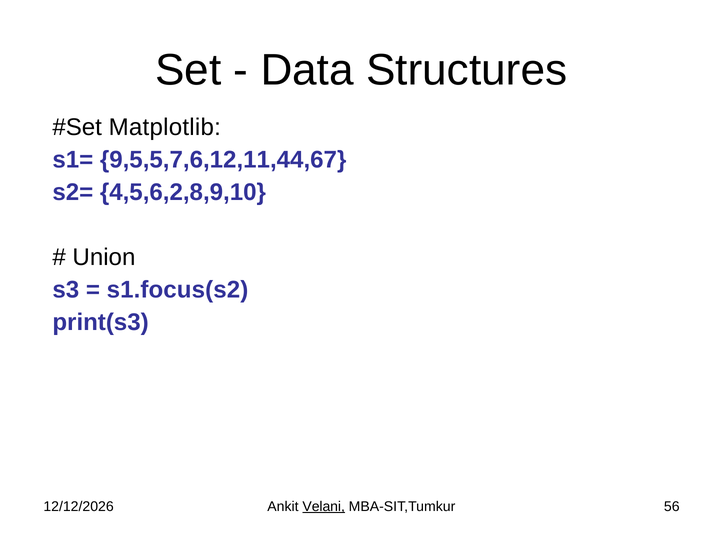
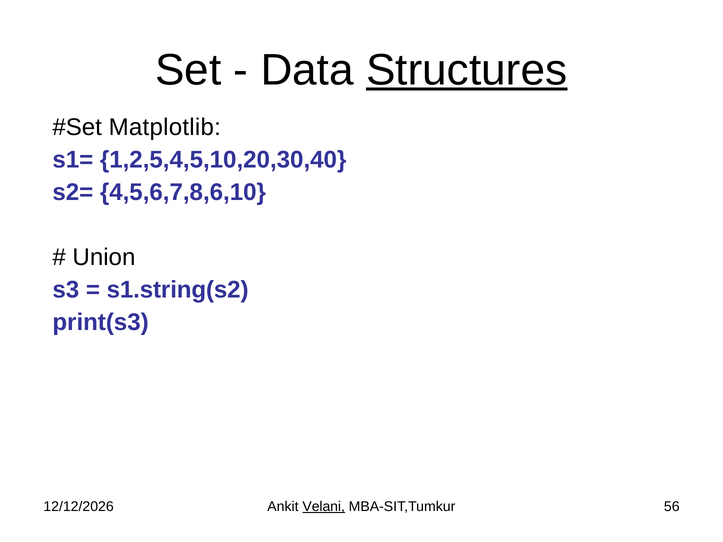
Structures underline: none -> present (467, 70)
9,5,5,7,6,12,11,44,67: 9,5,5,7,6,12,11,44,67 -> 1,2,5,4,5,10,20,30,40 (223, 160)
4,5,6,2,8,9,10: 4,5,6,2,8,9,10 -> 4,5,6,7,8,6,10 (183, 192)
s1.focus(s2: s1.focus(s2 -> s1.string(s2 (178, 290)
